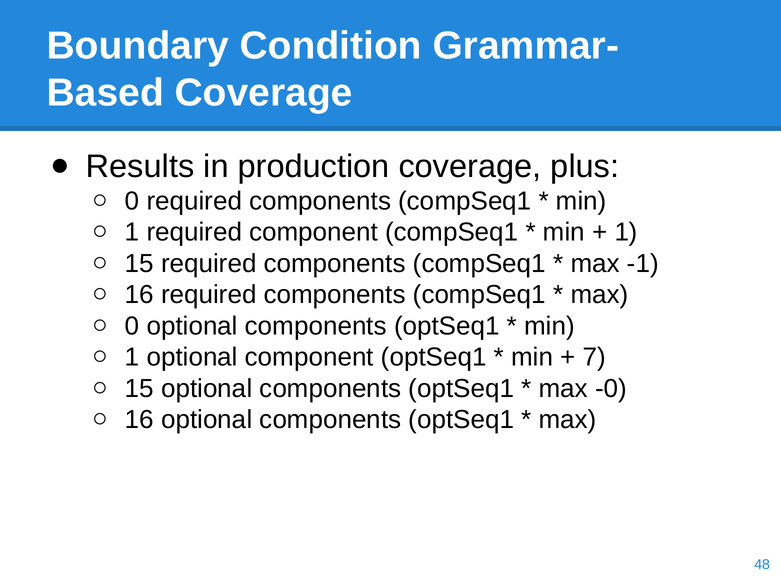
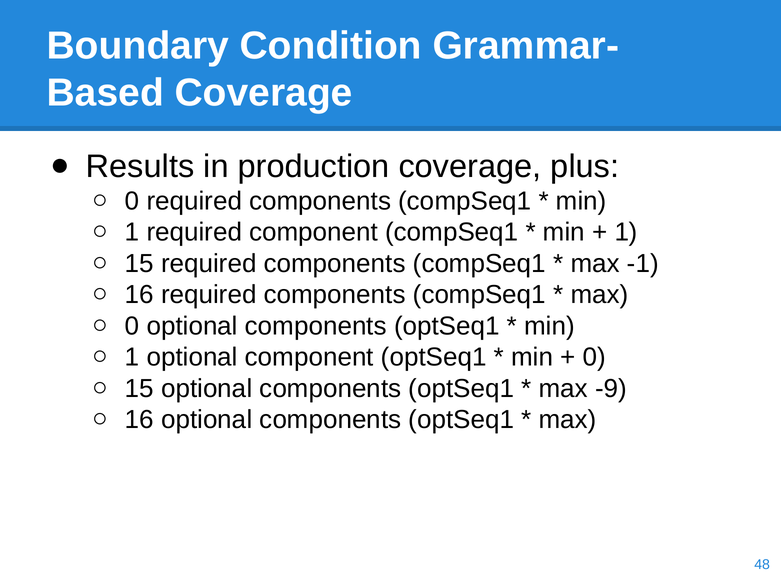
7: 7 -> 0 (594, 357)
-0: -0 -> -9 (611, 388)
